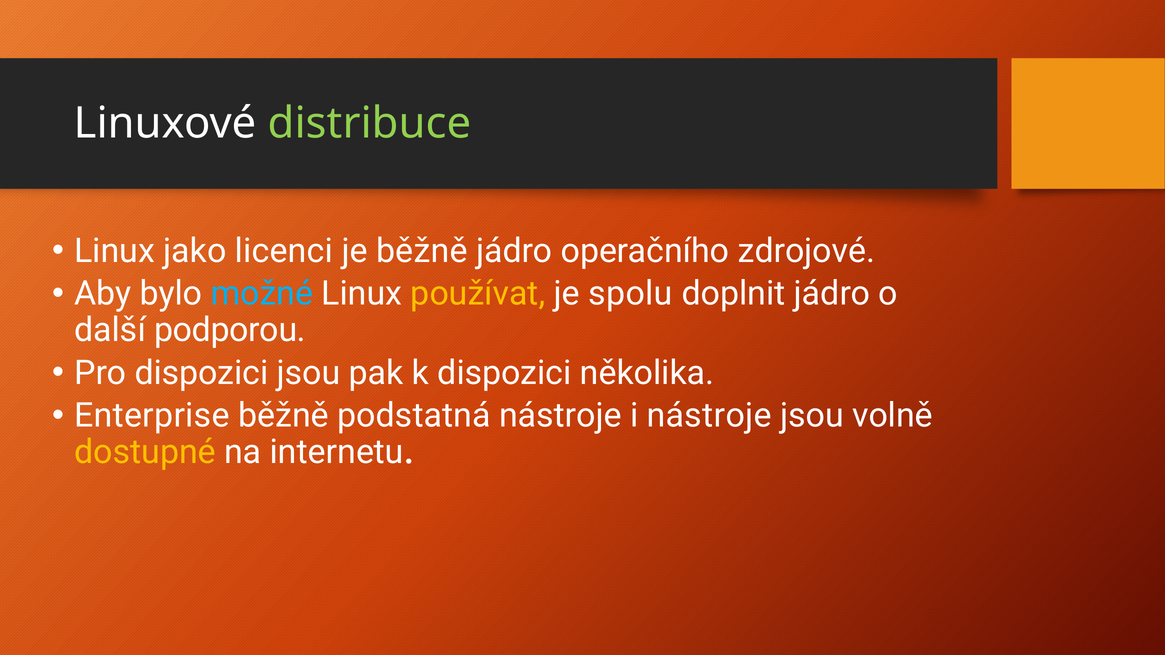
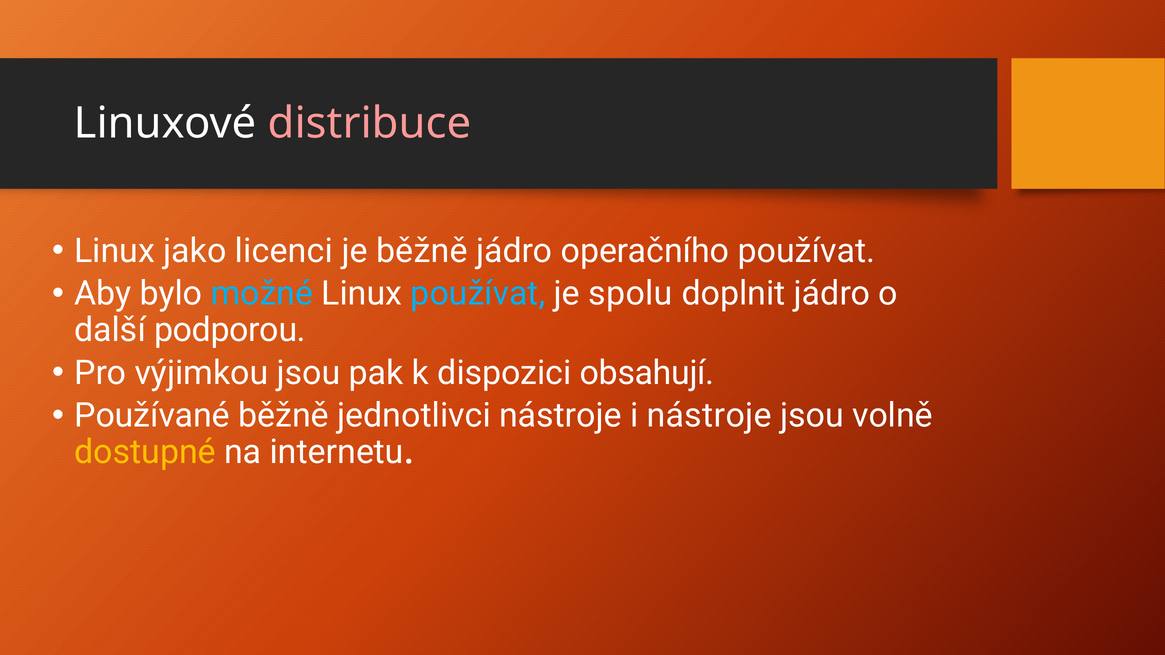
distribuce colour: light green -> pink (370, 123)
operačního zdrojové: zdrojové -> používat (806, 251)
používat colour: yellow -> light blue (478, 294)
Pro dispozici: dispozici -> výjimkou (201, 373)
několika: několika -> obsahují (647, 373)
Enterprise: Enterprise -> Používané (152, 416)
podstatná: podstatná -> jednotlivci (414, 416)
